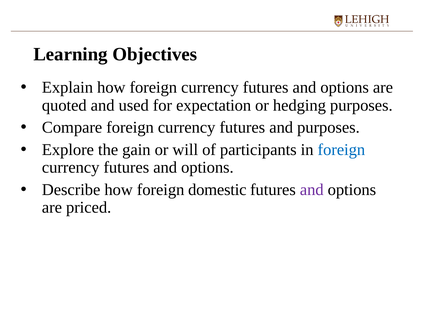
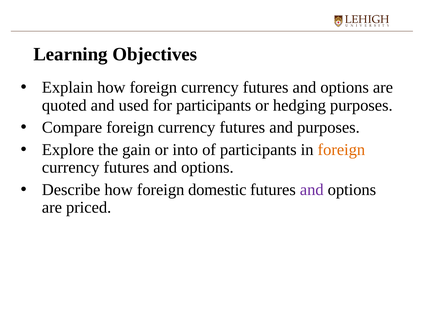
for expectation: expectation -> participants (214, 105)
will: will -> into (185, 150)
foreign colour: blue -> orange (341, 150)
